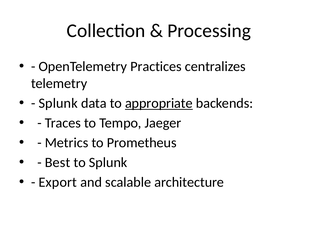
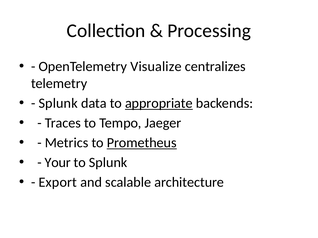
Practices: Practices -> Visualize (156, 67)
Prometheus underline: none -> present (142, 143)
Best: Best -> Your (58, 163)
